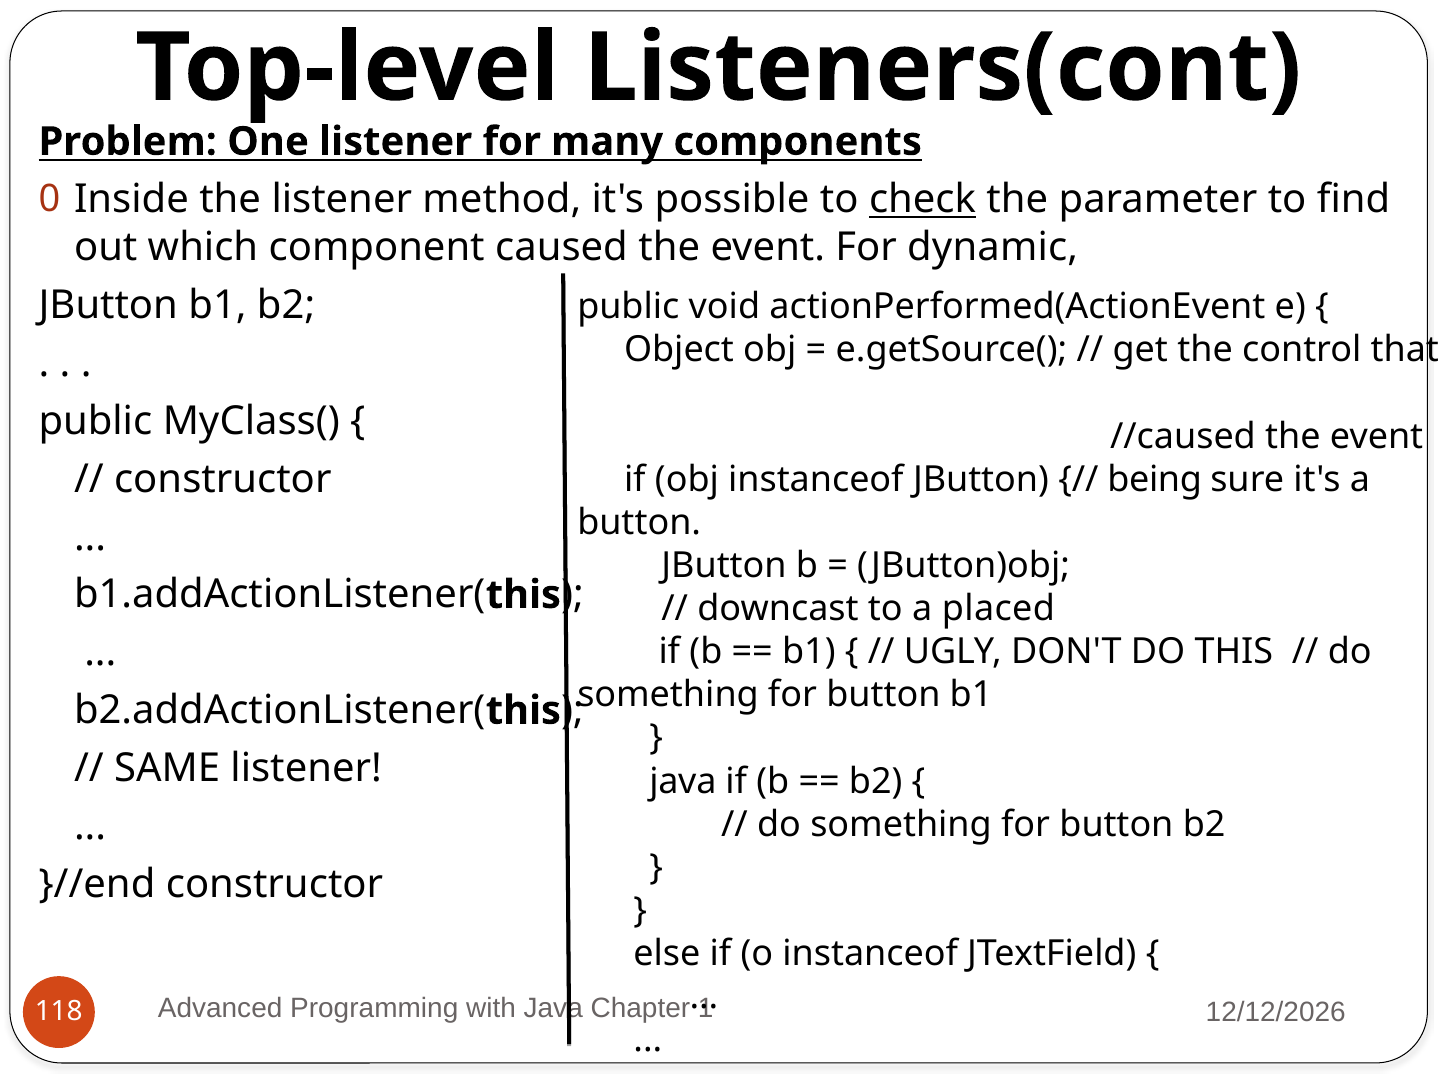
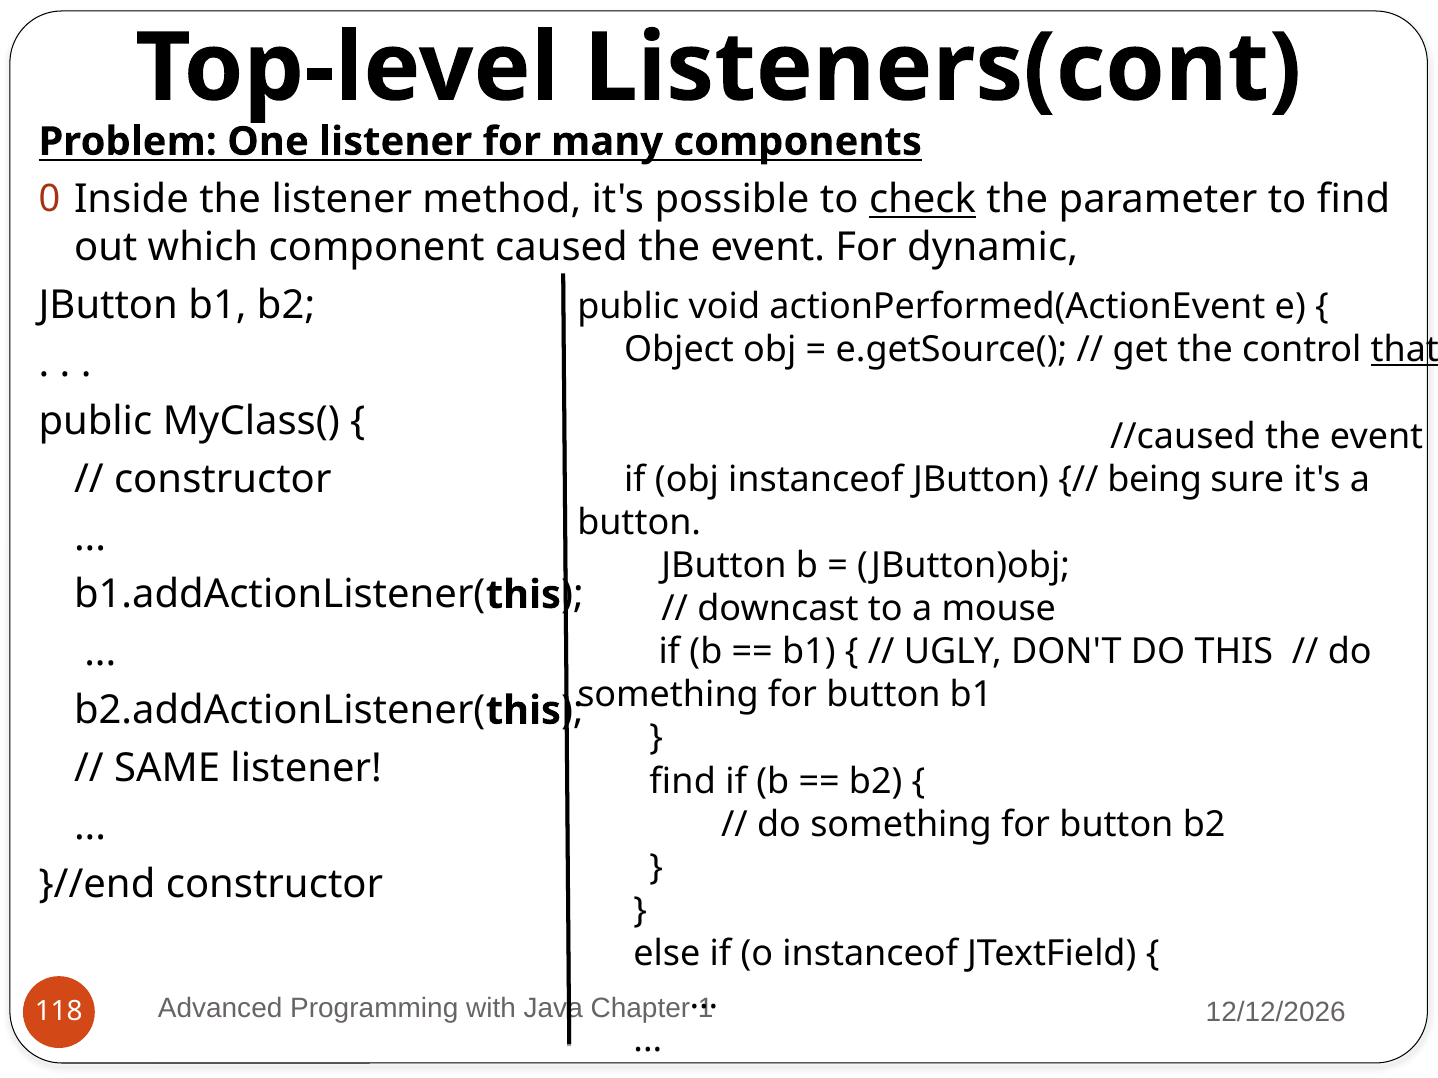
that underline: none -> present (1405, 350)
placed: placed -> mouse (999, 609)
java: java -> find (683, 782)
